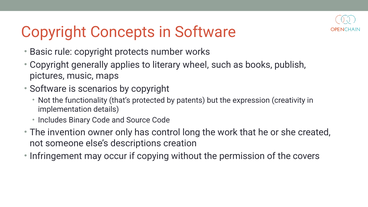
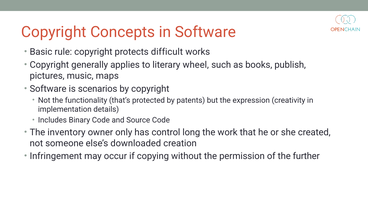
number: number -> difficult (167, 52)
invention: invention -> inventory (66, 132)
descriptions: descriptions -> downloaded (136, 143)
covers: covers -> further (306, 156)
